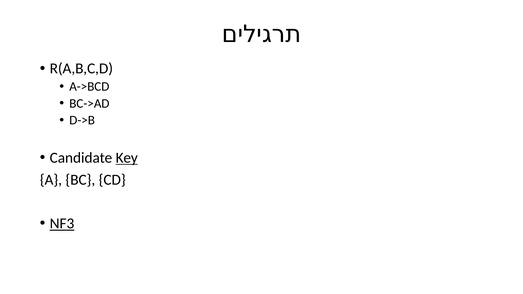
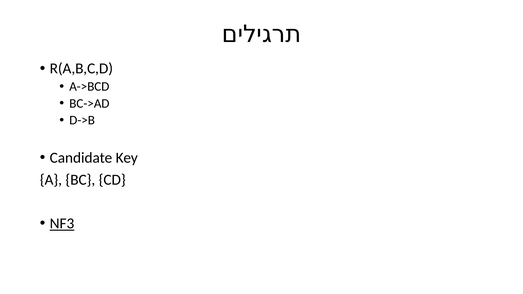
Key underline: present -> none (127, 158)
